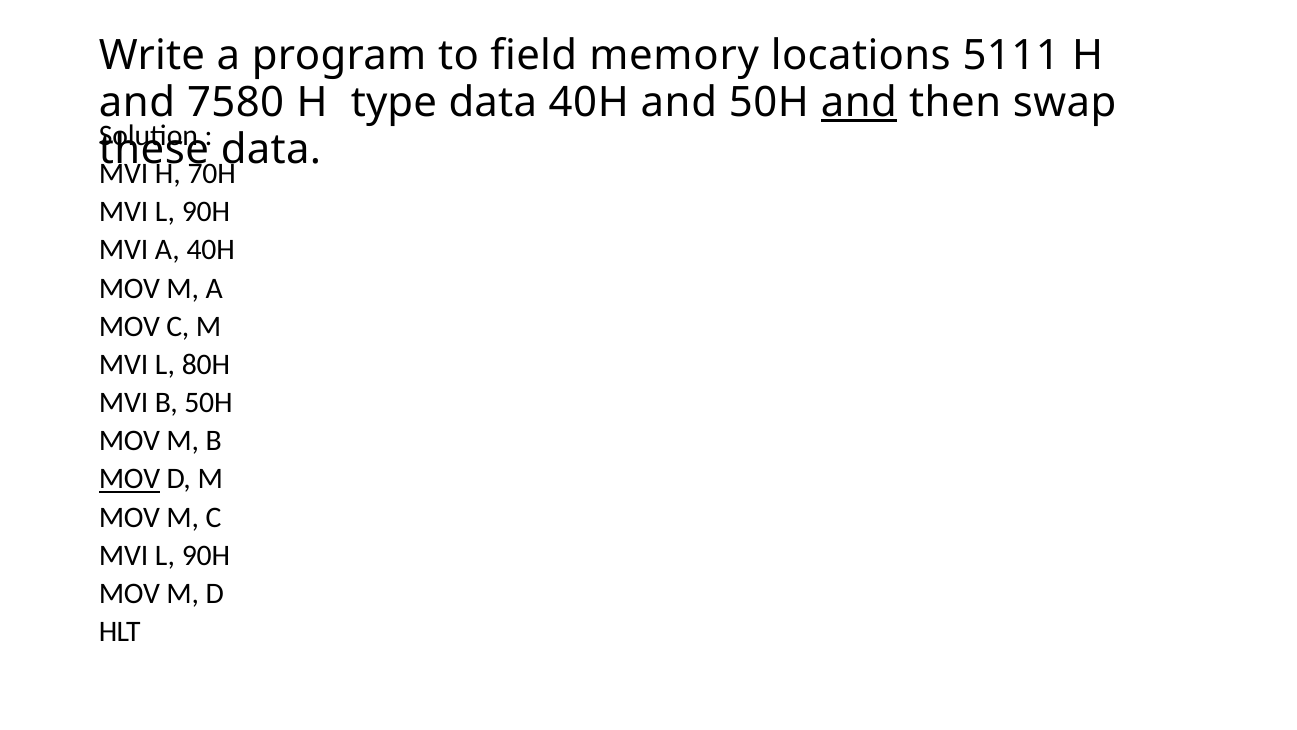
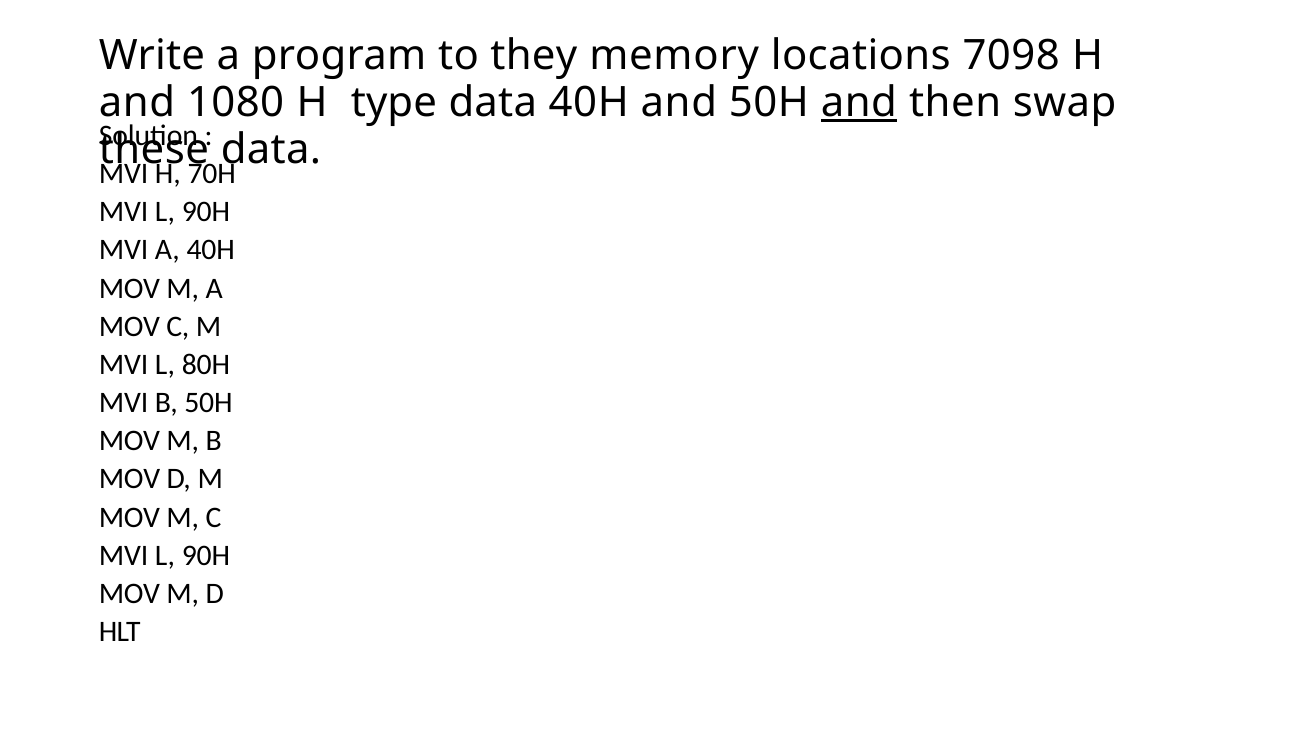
field: field -> they (534, 55)
5111: 5111 -> 7098 (1011, 55)
7580: 7580 -> 1080 (236, 102)
MOV underline: present -> none (130, 479)
